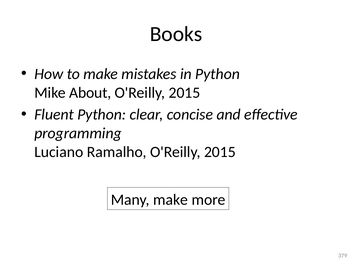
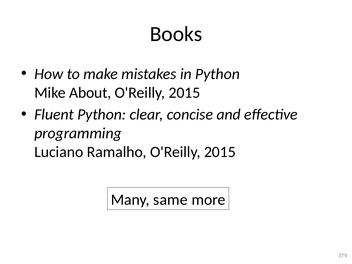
Many make: make -> same (170, 200)
